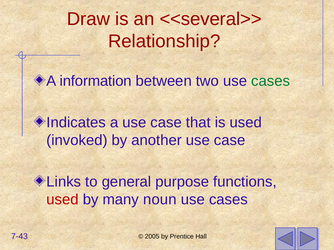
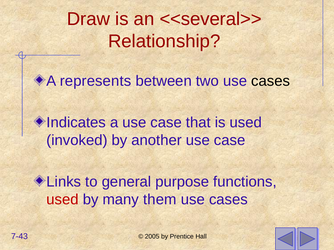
information: information -> represents (96, 81)
cases colour: green -> black (271, 81)
noun: noun -> them (160, 200)
